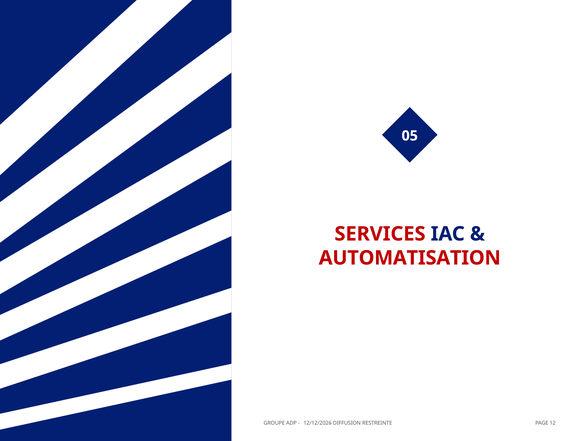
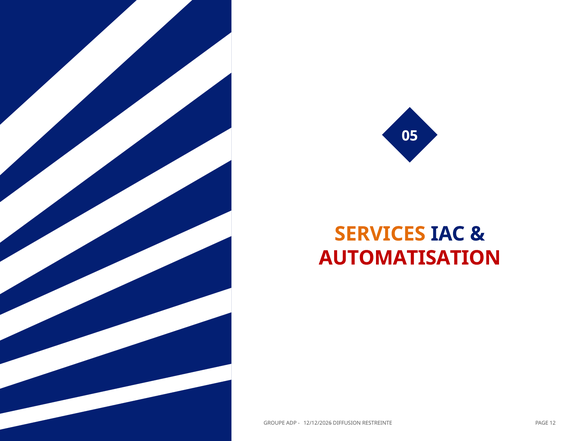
SERVICES colour: red -> orange (380, 234)
